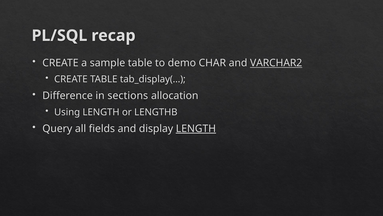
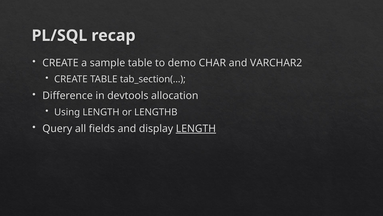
VARCHAR2 underline: present -> none (276, 63)
tab_display(…: tab_display(… -> tab_section(… (153, 79)
sections: sections -> devtools (128, 96)
